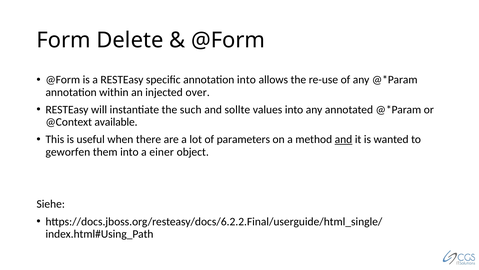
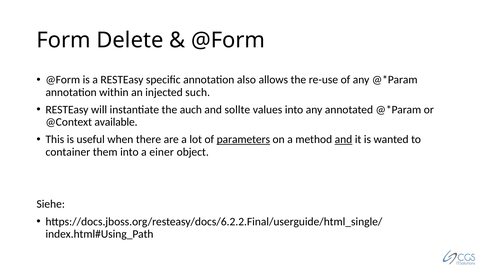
annotation into: into -> also (246, 80)
over: over -> such (198, 92)
such: such -> auch (191, 109)
parameters underline: none -> present (243, 139)
geworfen: geworfen -> container (68, 152)
